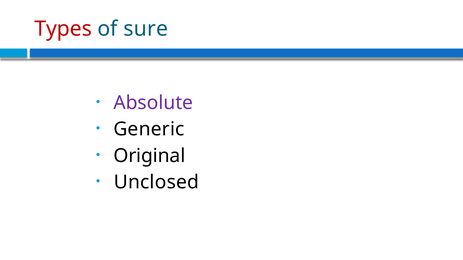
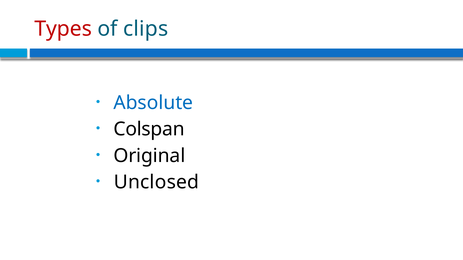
sure: sure -> clips (146, 29)
Absolute colour: purple -> blue (153, 103)
Generic: Generic -> Colspan (149, 129)
